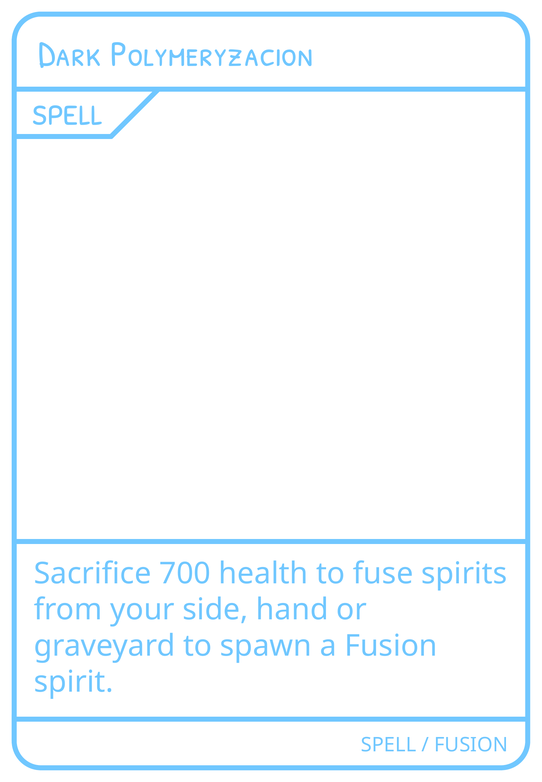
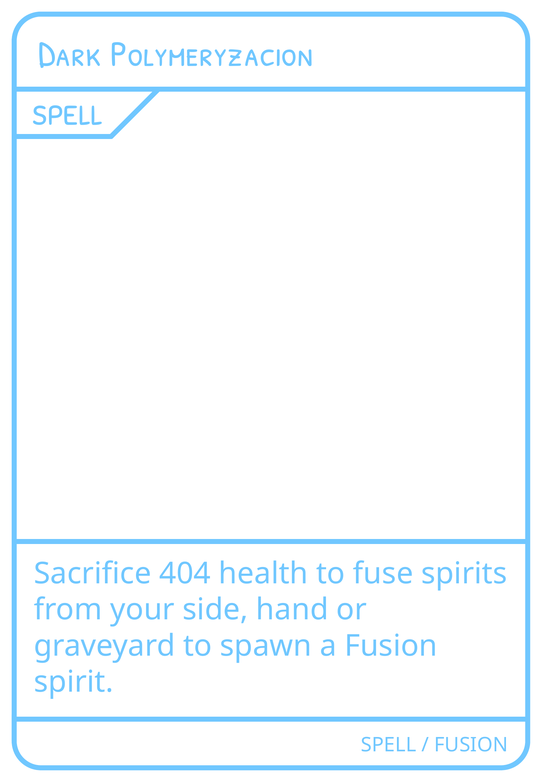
700: 700 -> 404 (185, 574)
